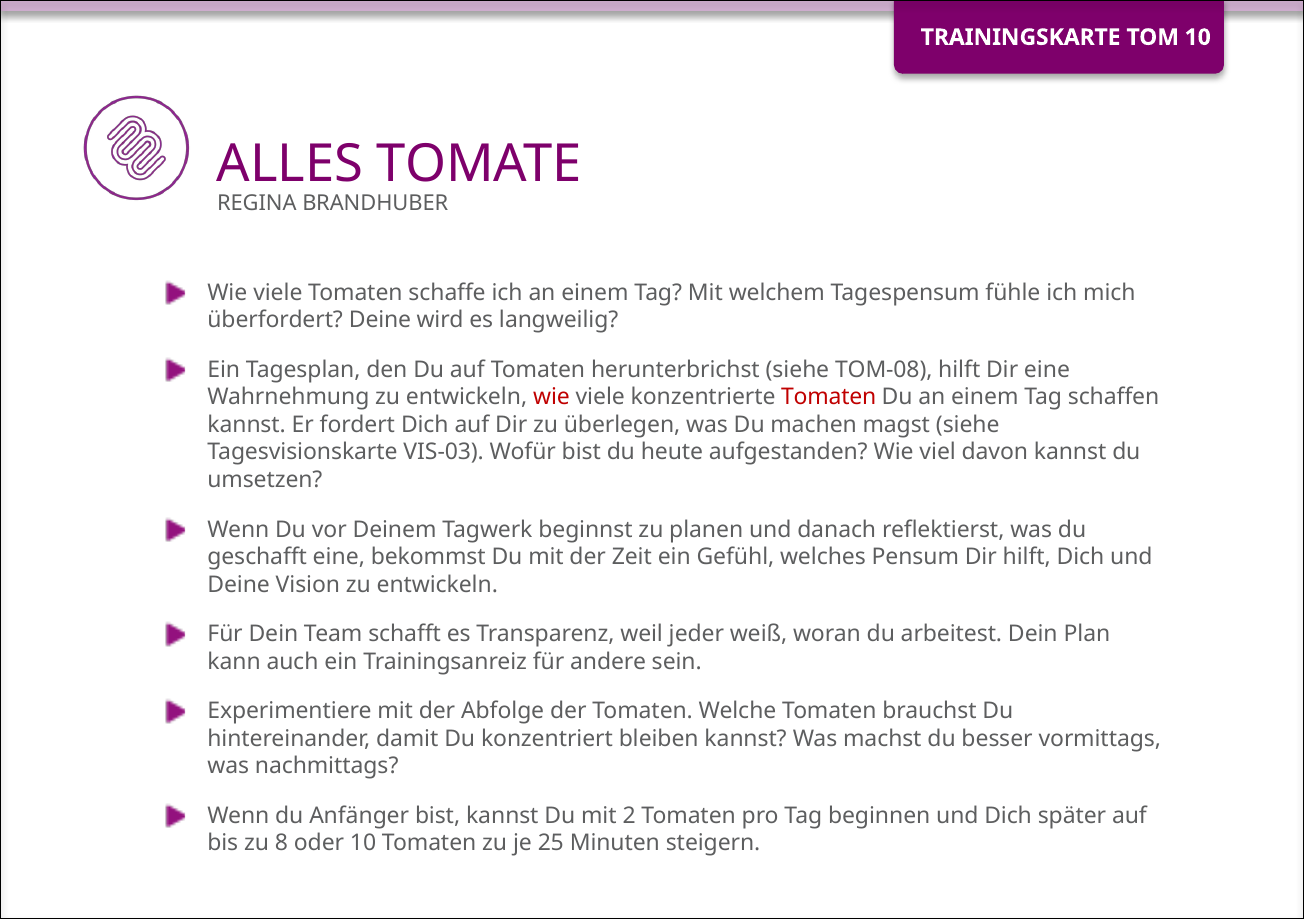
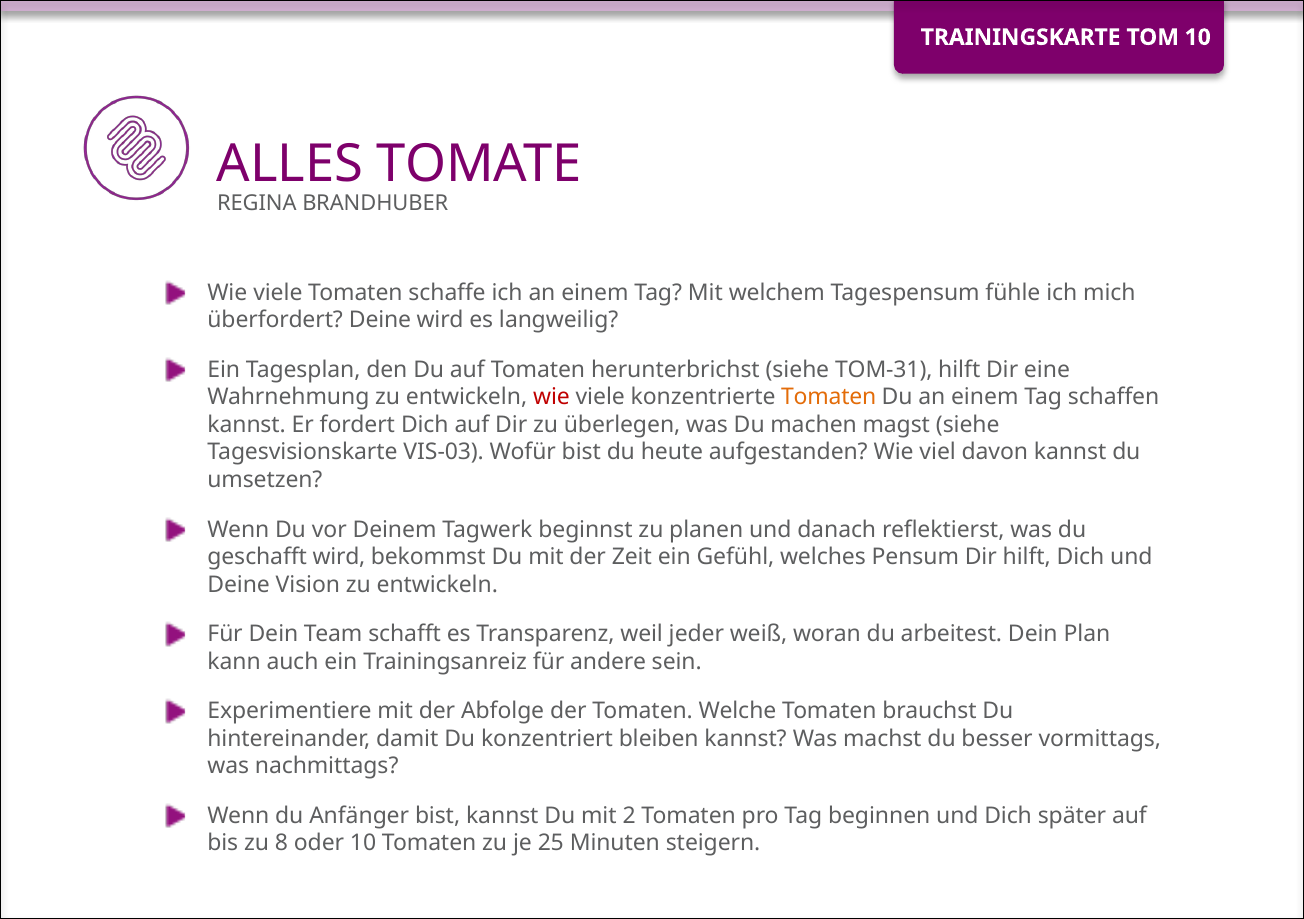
TOM-08: TOM-08 -> TOM-31 (884, 370)
Tomaten colour: red -> orange (829, 397)
geschafft eine: eine -> wird (339, 557)
